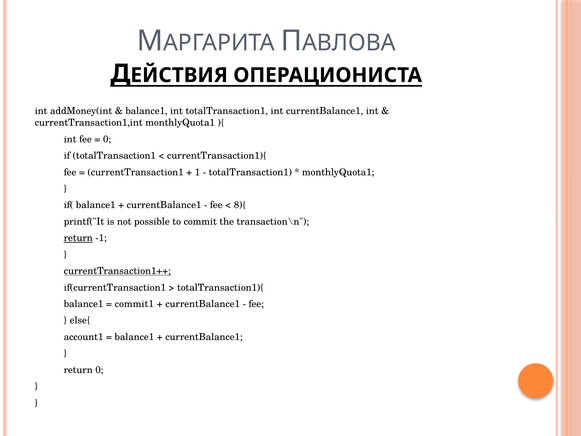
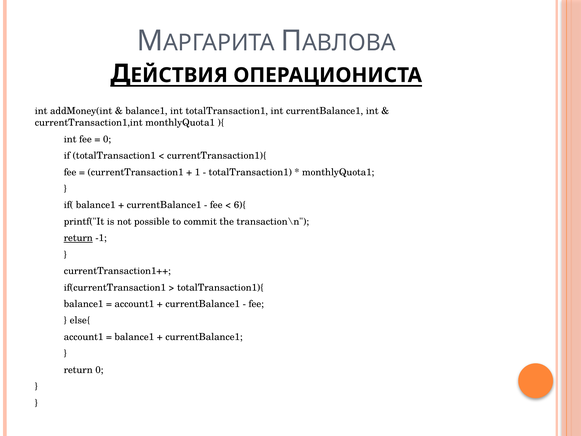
8){: 8){ -> 6){ (240, 205)
currentTransaction1++ underline: present -> none (117, 271)
commit1: commit1 -> account1 (134, 304)
